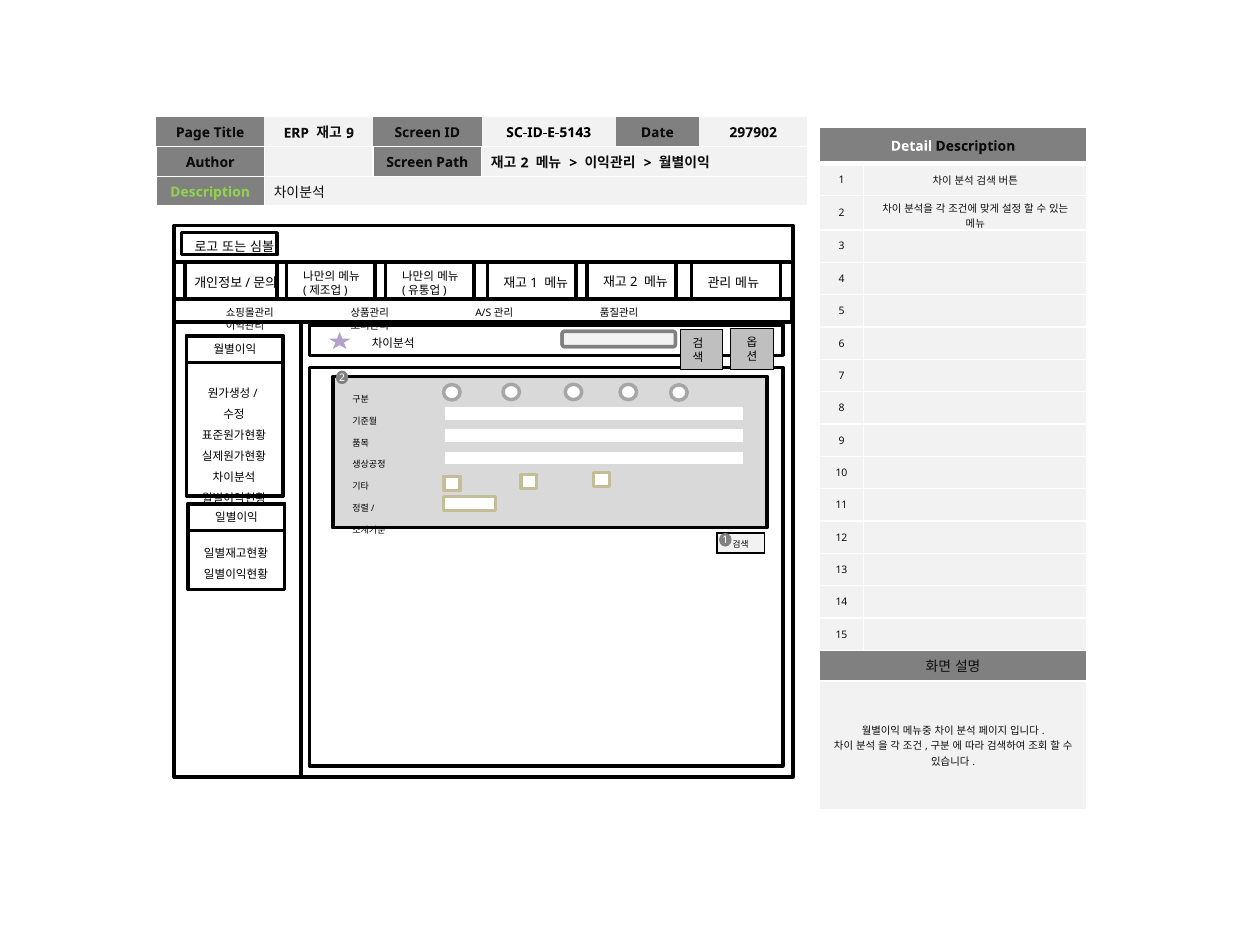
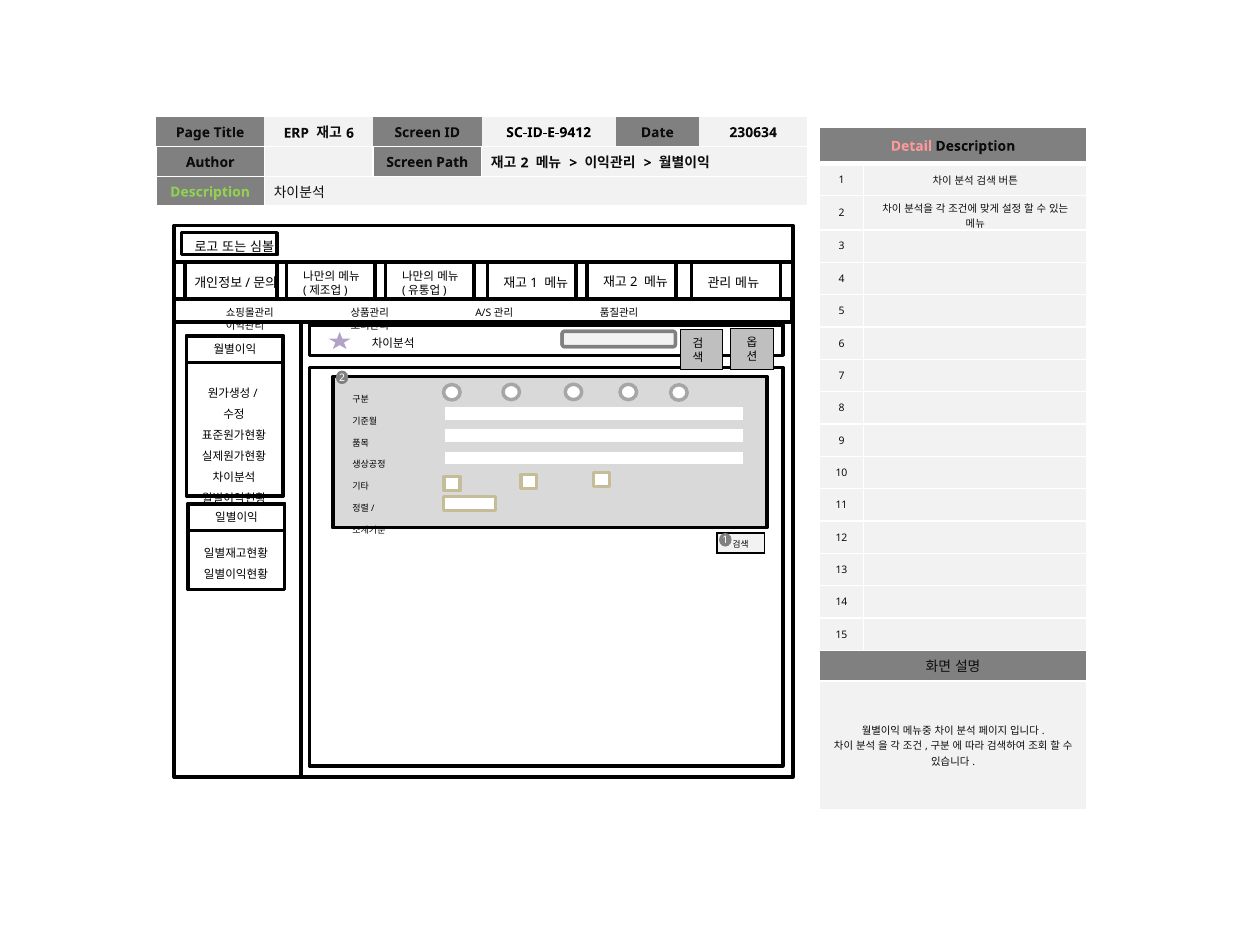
9: 9 -> 6 (350, 133)
SC-ID-E-5143: SC-ID-E-5143 -> SC-ID-E-9412 (549, 133)
297902: 297902 -> 230634 (753, 133)
Detail colour: white -> pink (911, 146)
